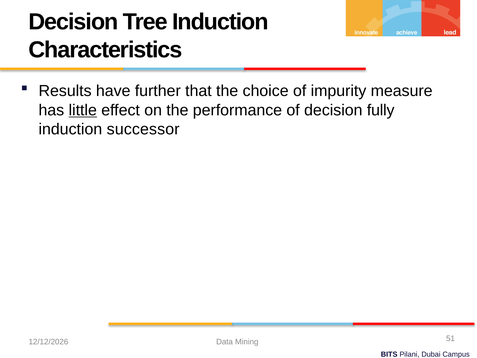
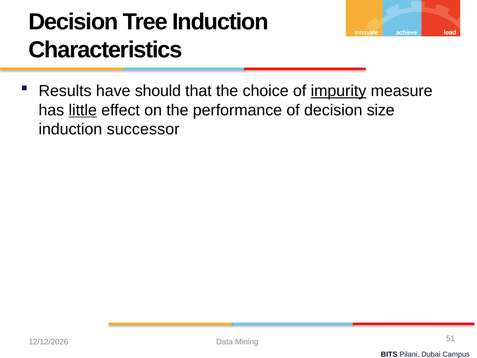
further: further -> should (158, 91)
impurity underline: none -> present (338, 91)
fully: fully -> size (381, 110)
